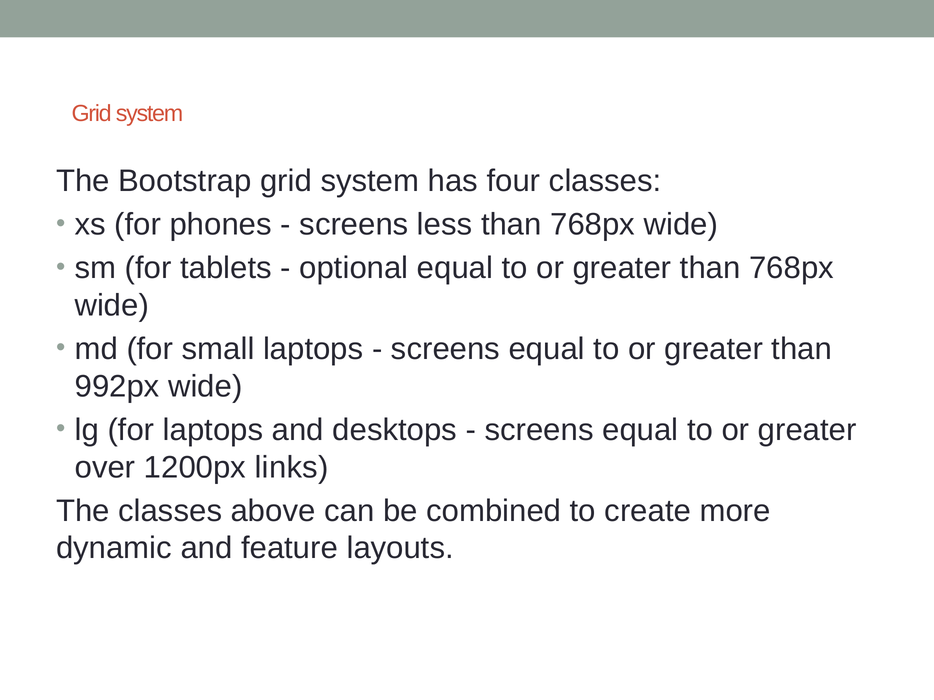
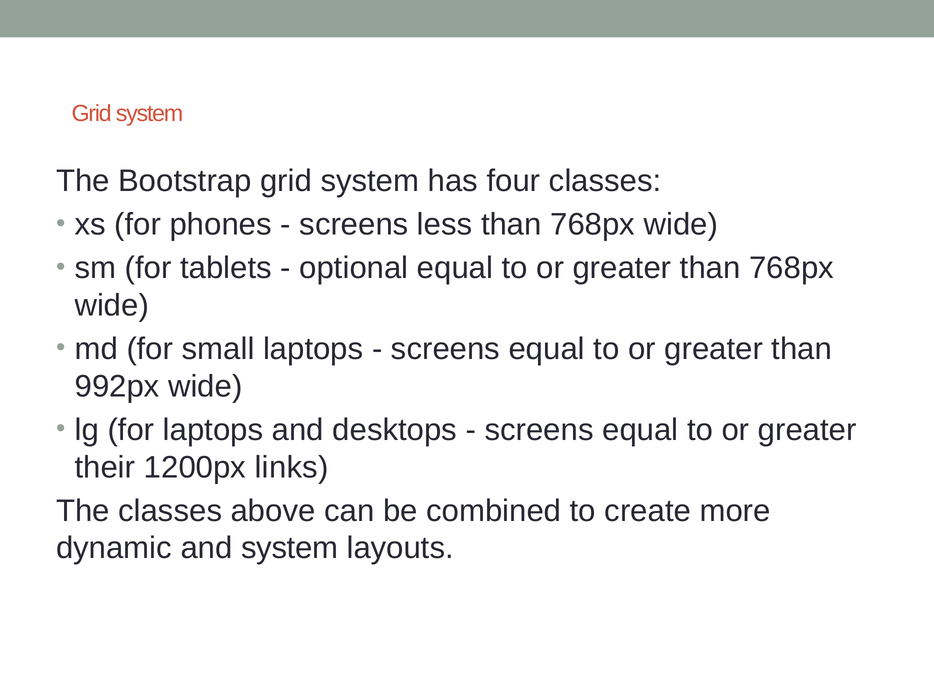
over: over -> their (105, 468)
and feature: feature -> system (290, 549)
